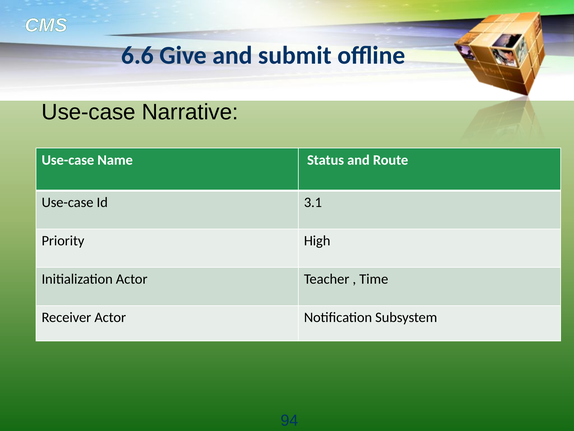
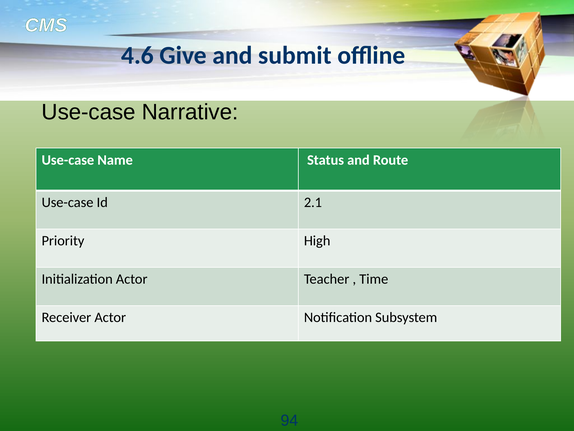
6.6: 6.6 -> 4.6 (137, 55)
3.1: 3.1 -> 2.1 (313, 202)
